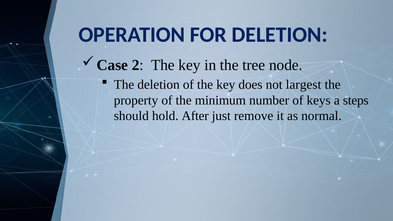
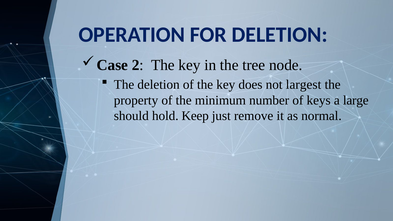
steps: steps -> large (356, 100)
After: After -> Keep (195, 116)
